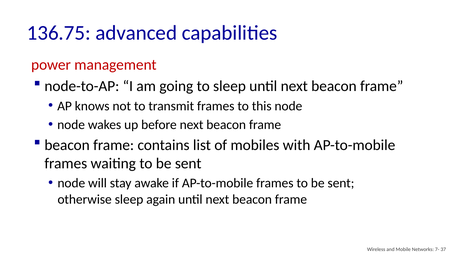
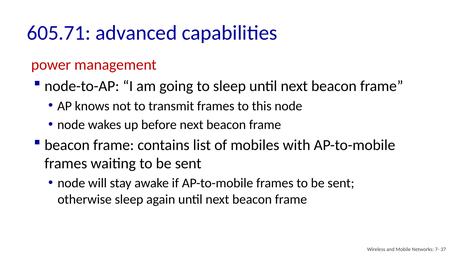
136.75: 136.75 -> 605.71 (59, 33)
